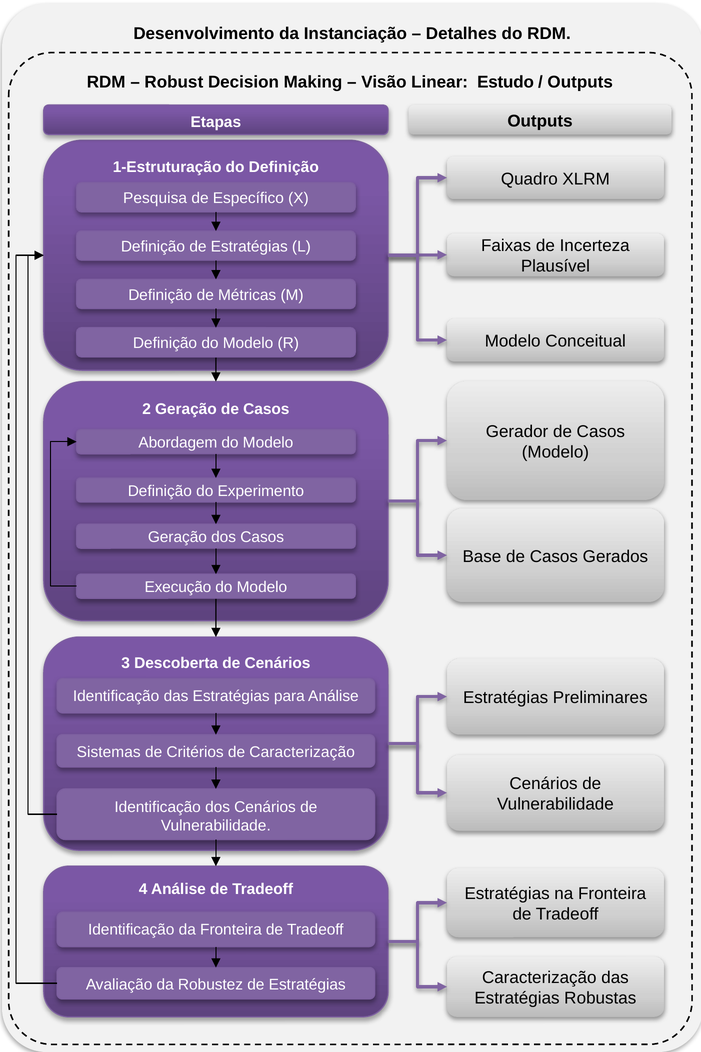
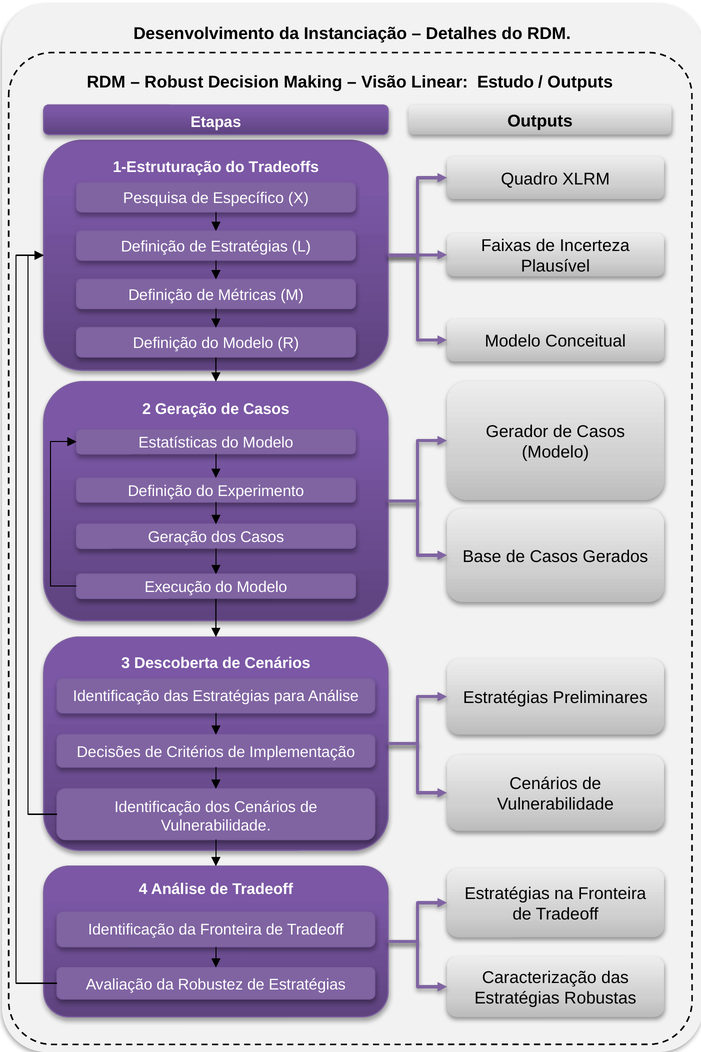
do Definição: Definição -> Tradeoffs (284, 167)
Abordagem: Abordagem -> Estatísticas (178, 443)
Sistemas: Sistemas -> Decisões (109, 752)
de Caracterização: Caracterização -> Implementação (302, 752)
